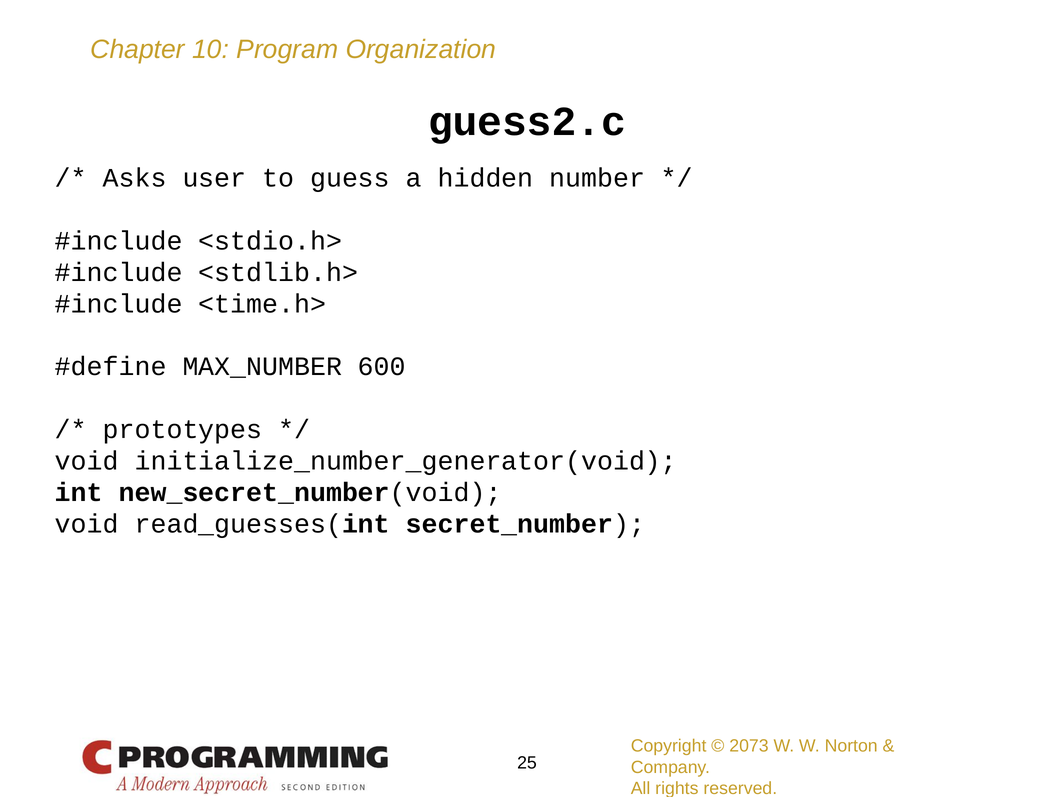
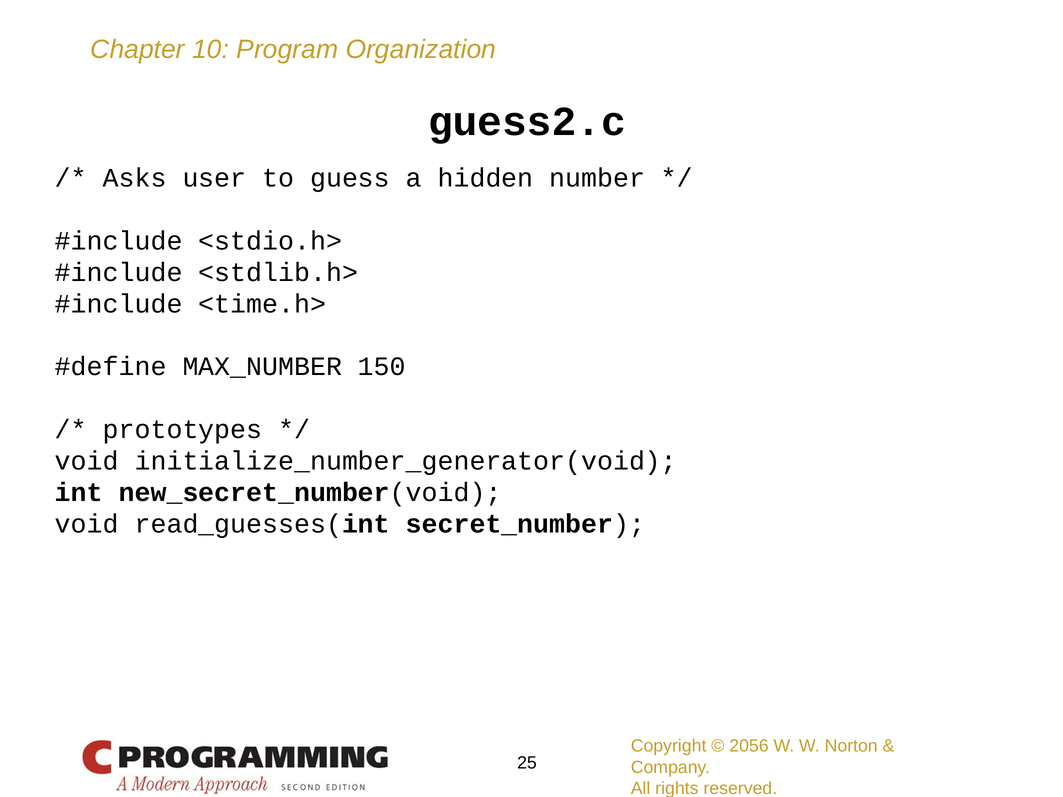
600: 600 -> 150 (382, 367)
2073: 2073 -> 2056 (749, 746)
